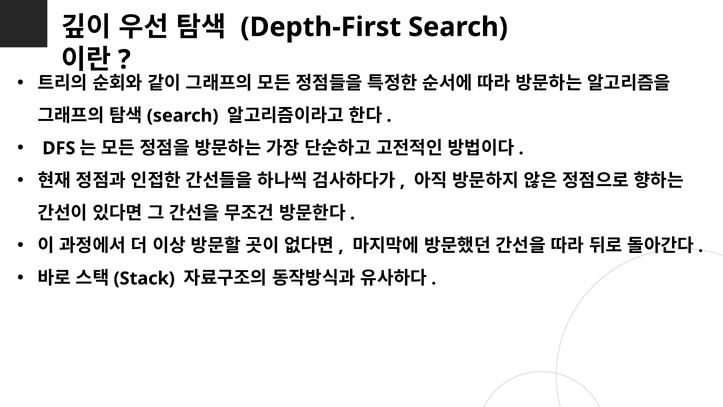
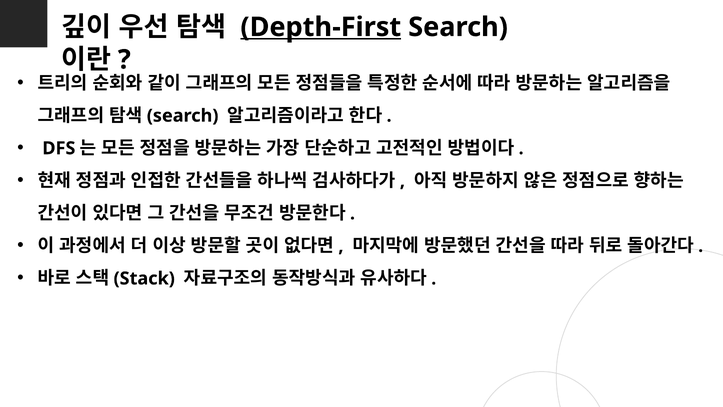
Depth-First underline: none -> present (321, 27)
